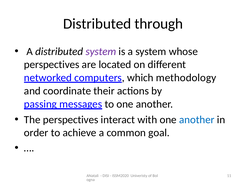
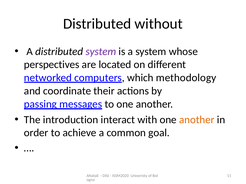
through: through -> without (159, 24)
The perspectives: perspectives -> introduction (71, 120)
another colour: blue -> orange (197, 120)
